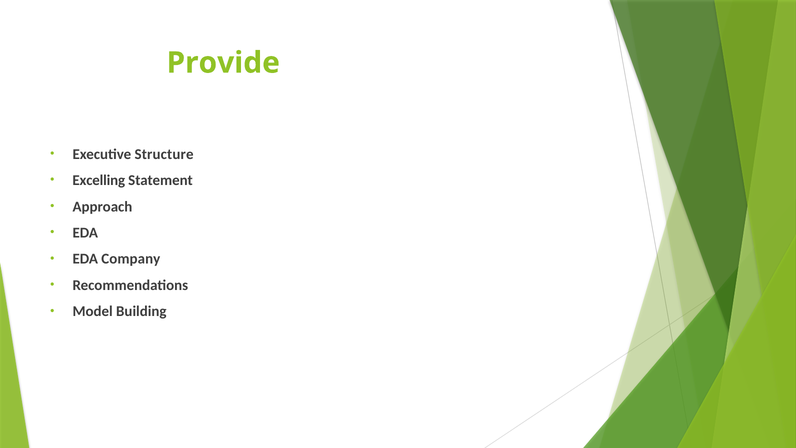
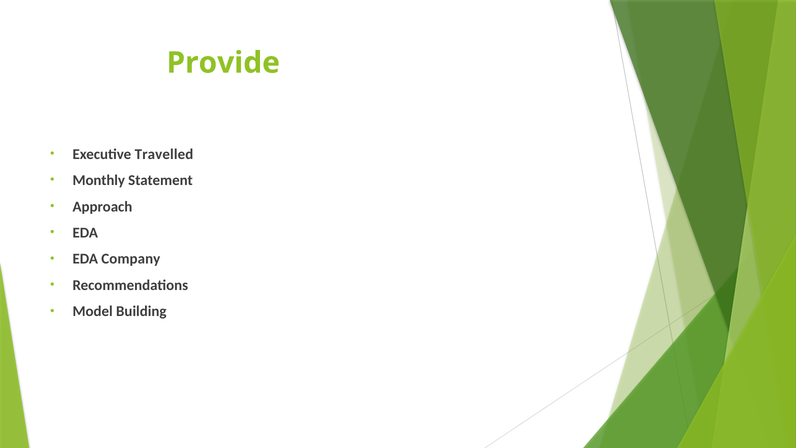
Structure: Structure -> Travelled (164, 154)
Excelling: Excelling -> Monthly (99, 180)
